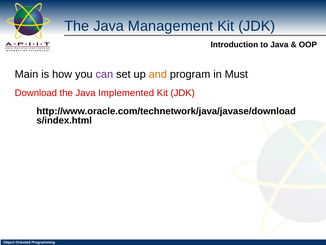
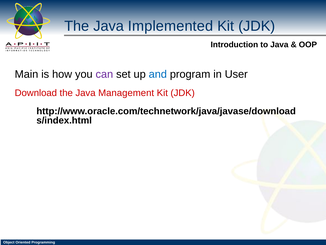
Management: Management -> Implemented (171, 26)
and colour: orange -> blue (158, 74)
Must: Must -> User (236, 74)
Implemented: Implemented -> Management (126, 93)
